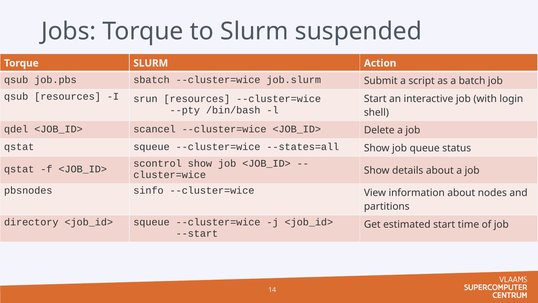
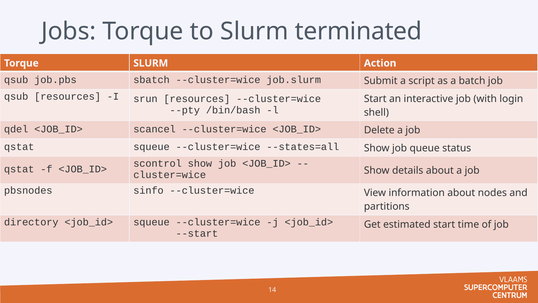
suspended: suspended -> terminated (359, 31)
